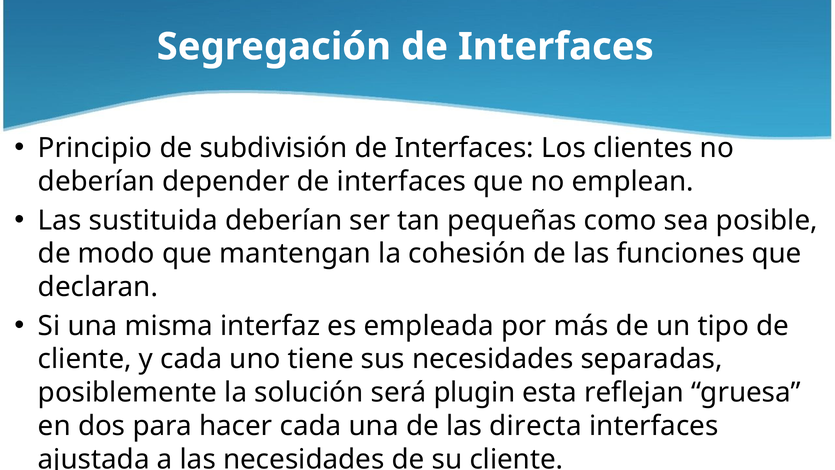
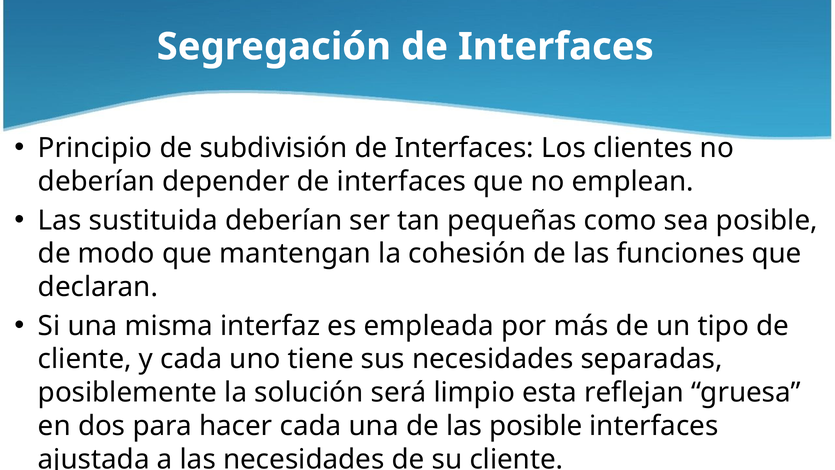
plugin: plugin -> limpio (474, 392)
las directa: directa -> posible (536, 426)
